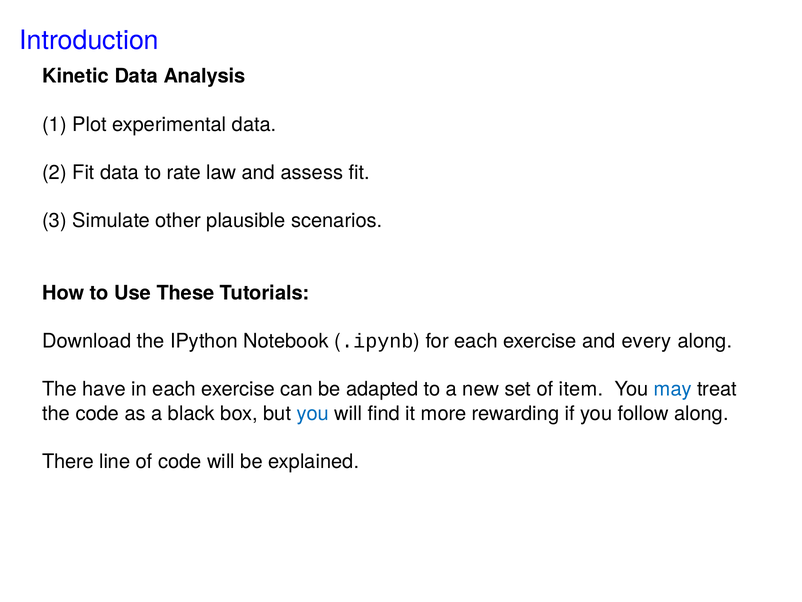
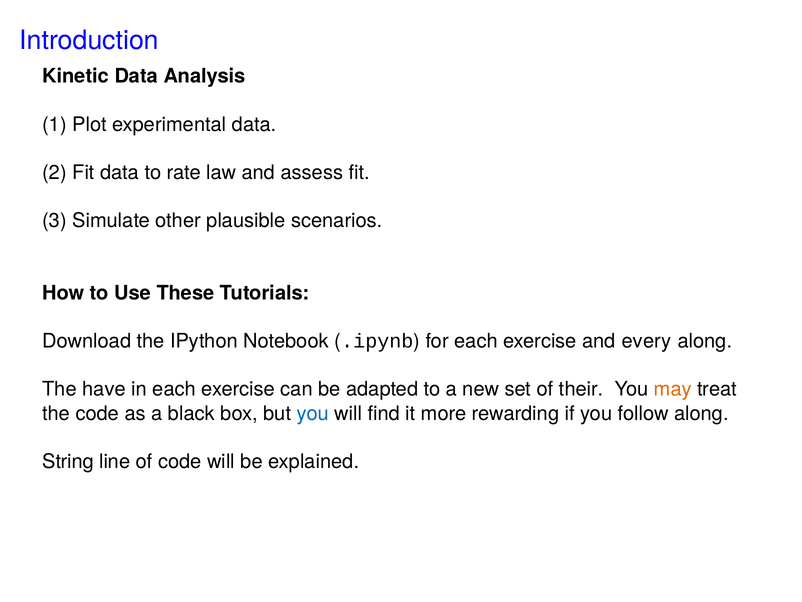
item: item -> their (581, 389)
may colour: blue -> orange (673, 389)
There: There -> String (68, 461)
